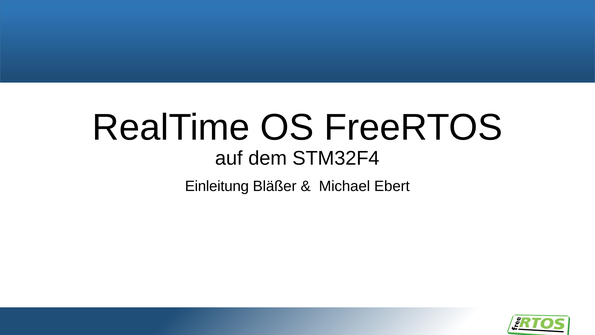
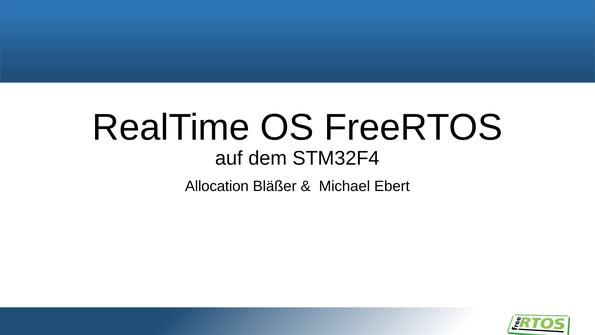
Einleitung: Einleitung -> Allocation (217, 186)
